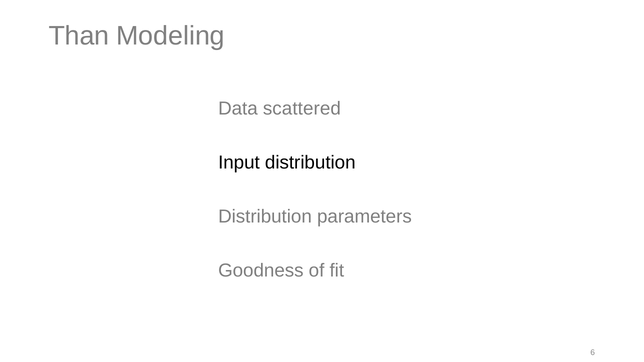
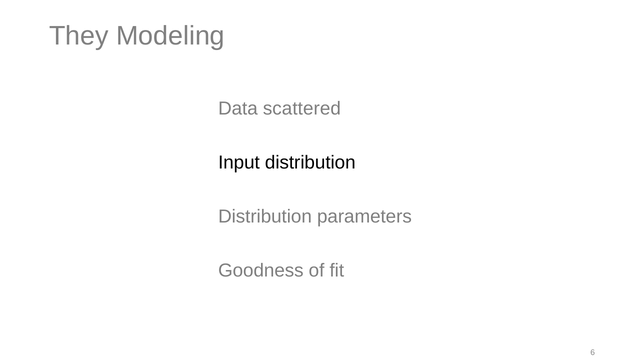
Than: Than -> They (79, 36)
